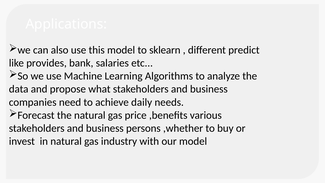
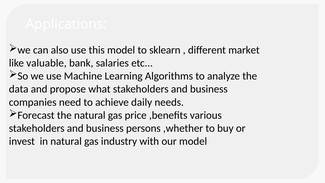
predict: predict -> market (244, 50)
provides: provides -> valuable (46, 63)
